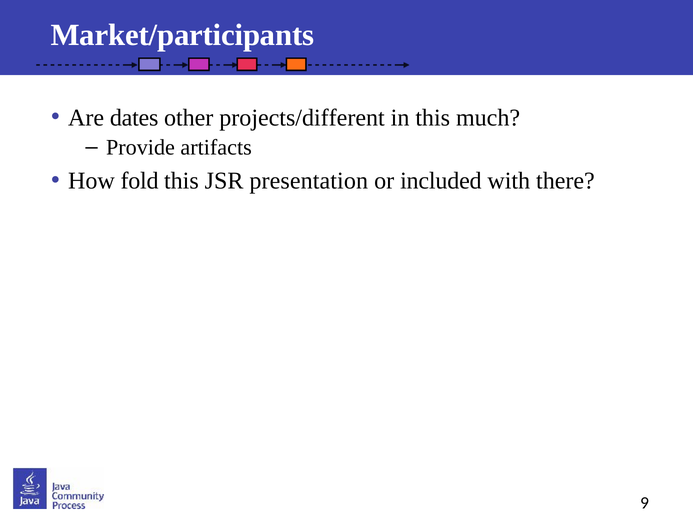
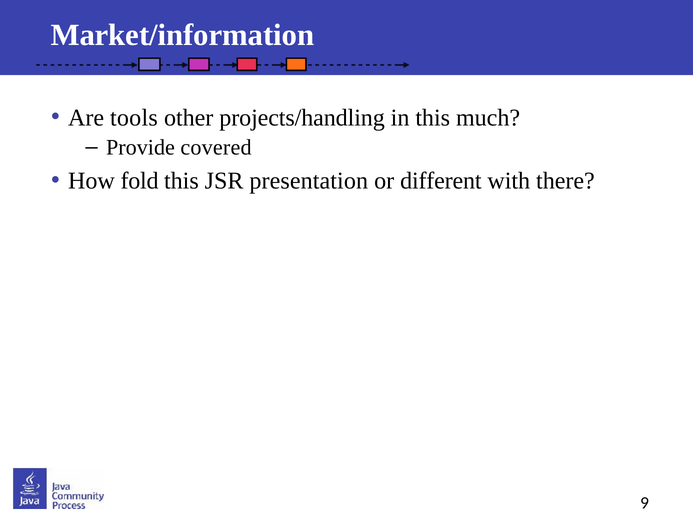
Market/participants: Market/participants -> Market/information (182, 35)
dates: dates -> tools (134, 118)
projects/different: projects/different -> projects/handling (302, 118)
artifacts: artifacts -> covered (216, 147)
included: included -> different (441, 181)
